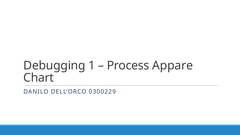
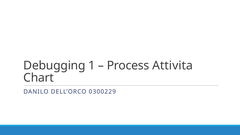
Appare: Appare -> Attivita (173, 66)
